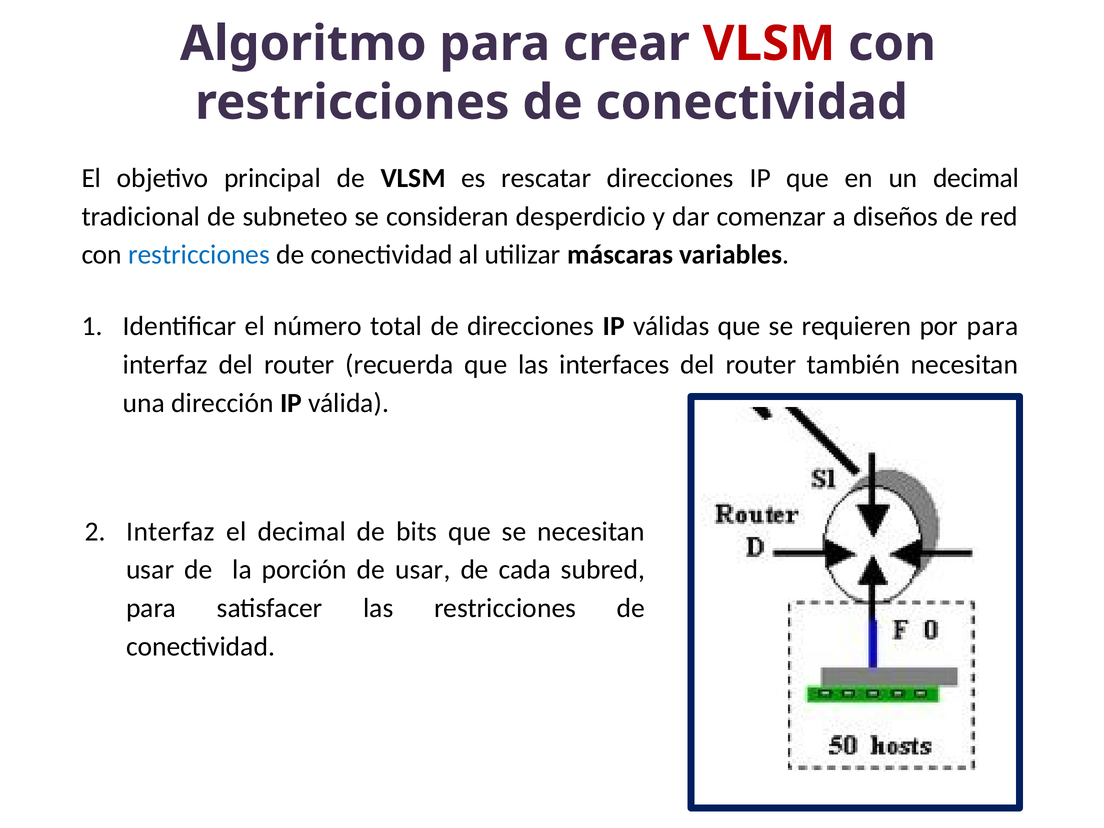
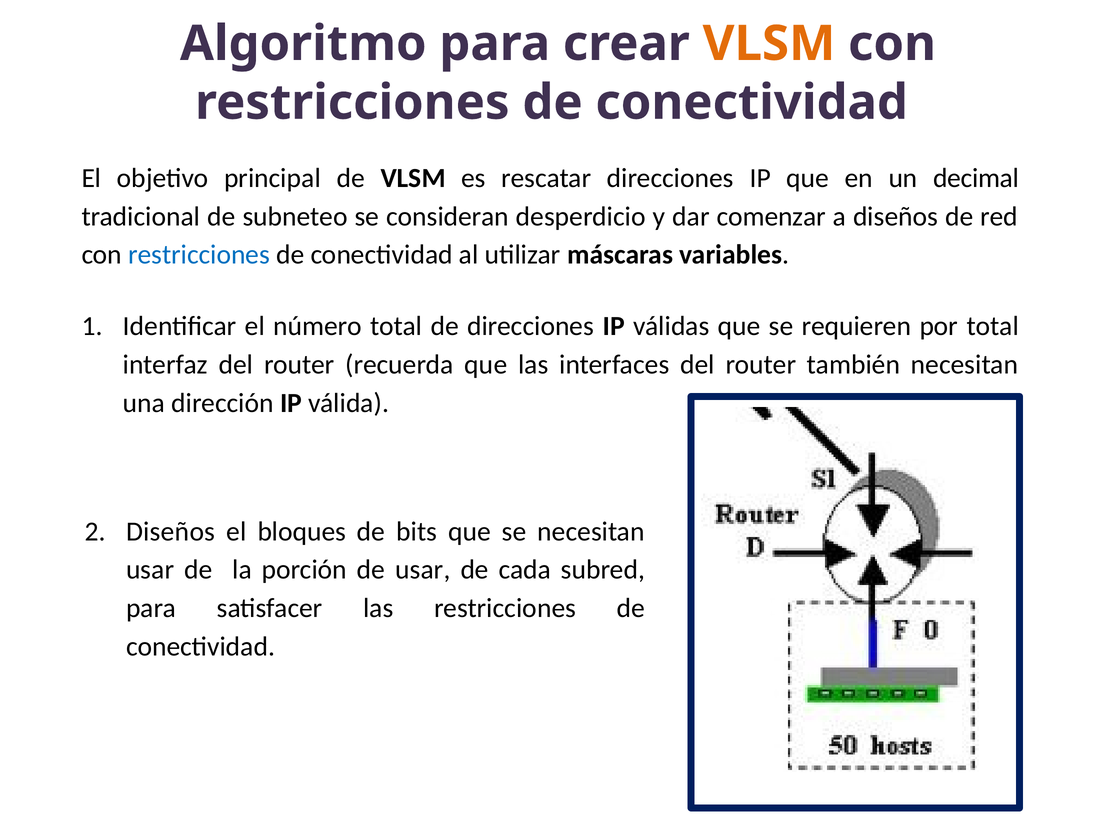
VLSM colour: red -> orange (769, 44)
por para: para -> total (993, 326)
Interfaz: Interfaz -> Diseños (171, 532)
el decimal: decimal -> bloques (302, 532)
